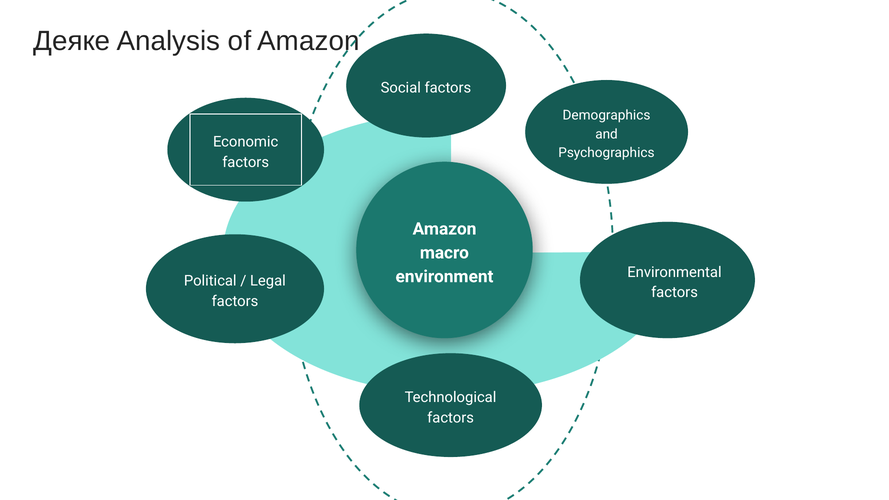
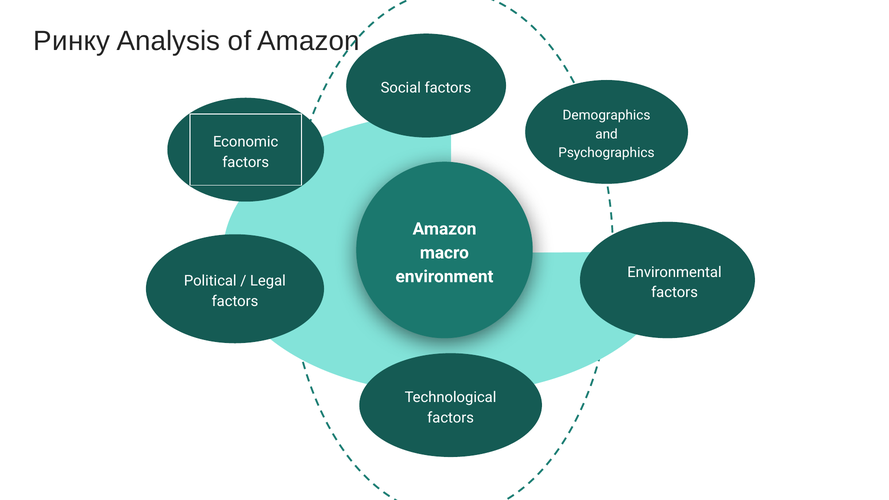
Деяке: Деяке -> Ринку (72, 41)
